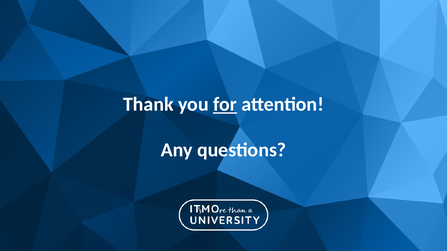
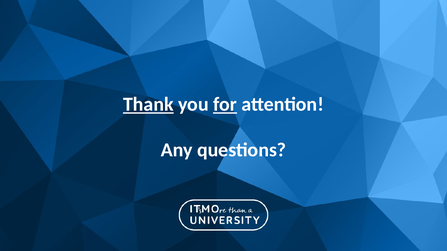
Thank underline: none -> present (148, 105)
